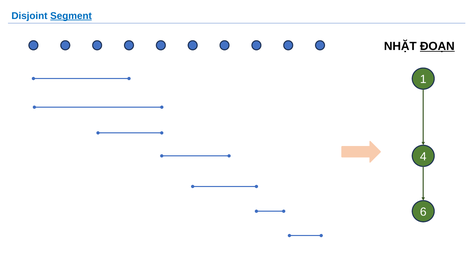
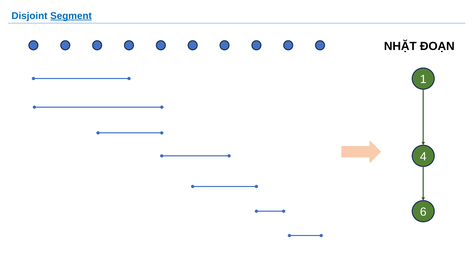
ĐOẠN underline: present -> none (437, 46)
